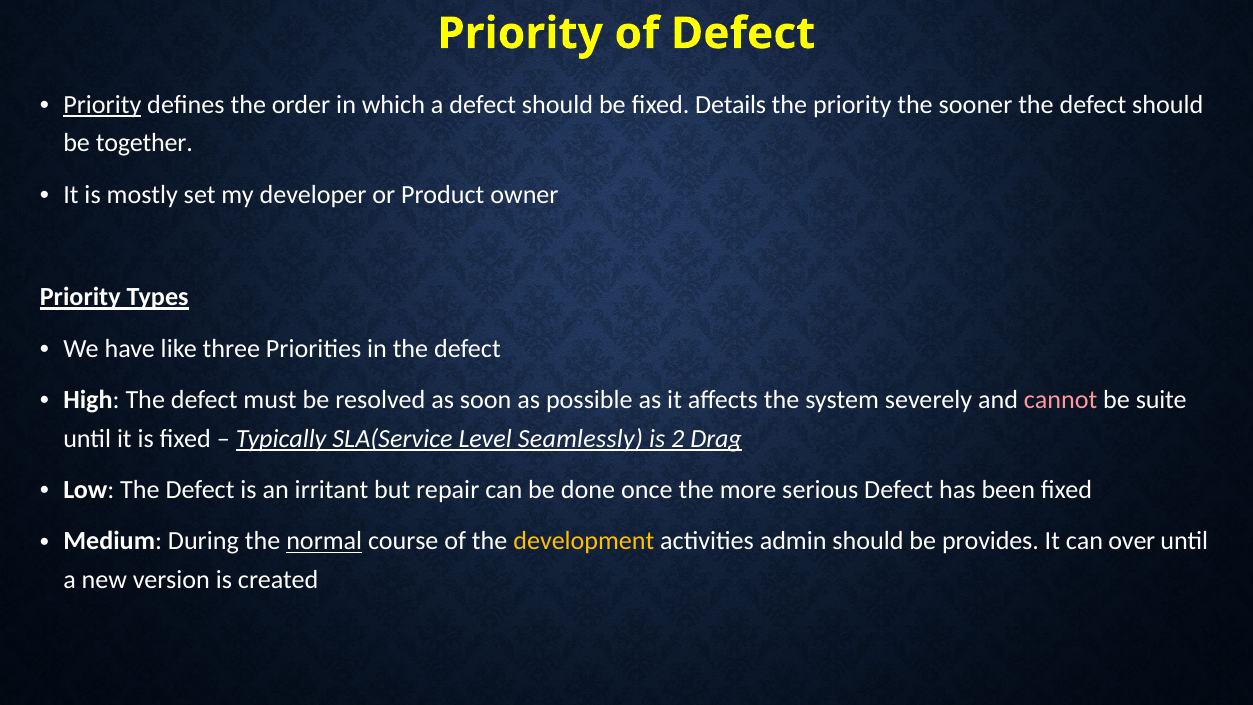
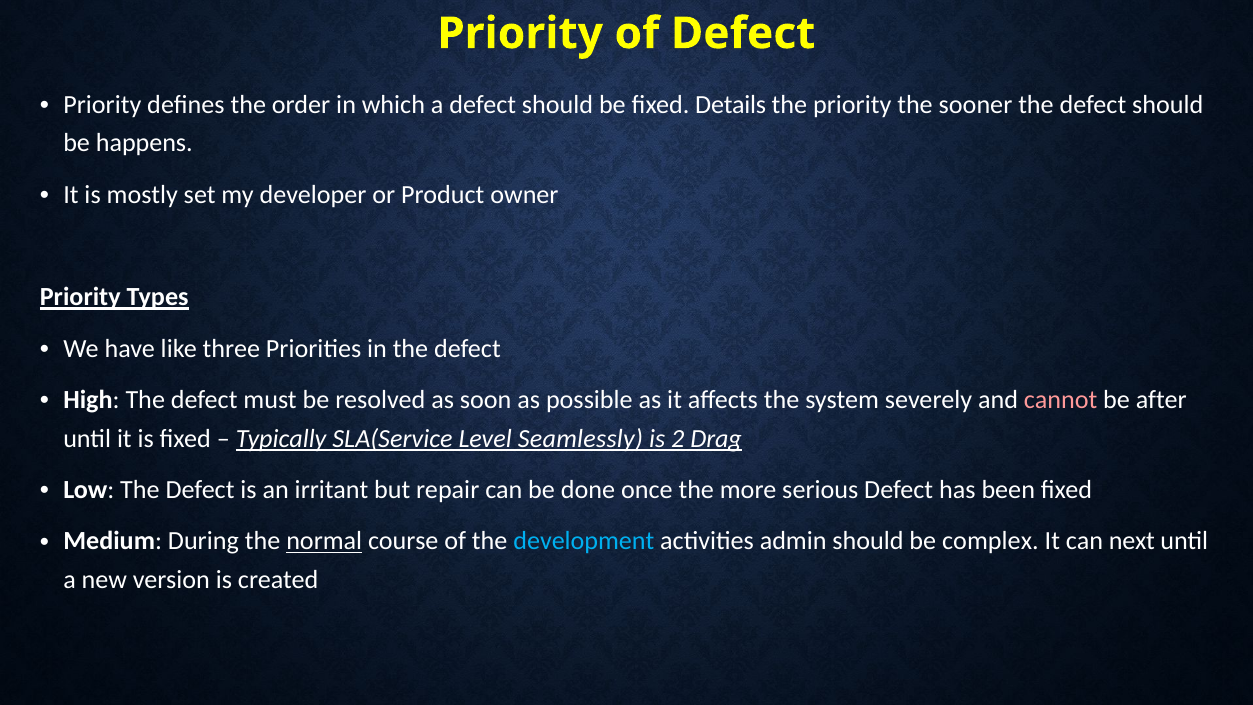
Priority underline: present -> none (102, 105)
together: together -> happens (144, 143)
suite: suite -> after (1161, 400)
development colour: yellow -> light blue (584, 541)
provides: provides -> complex (990, 541)
over: over -> next (1132, 541)
